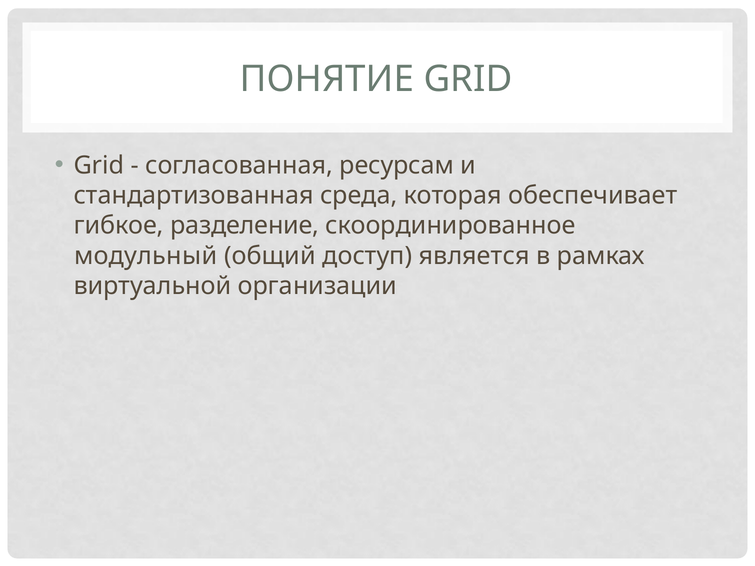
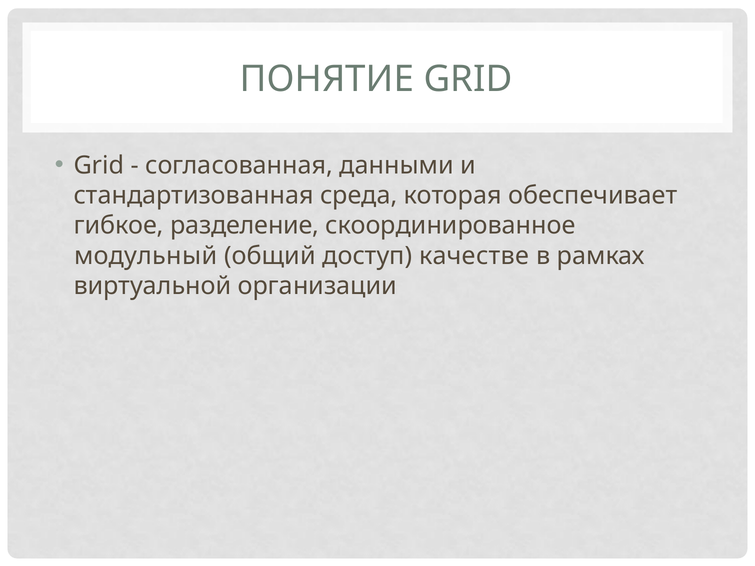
ресурсам: ресурсам -> данными (397, 165)
является: является -> качестве (474, 256)
